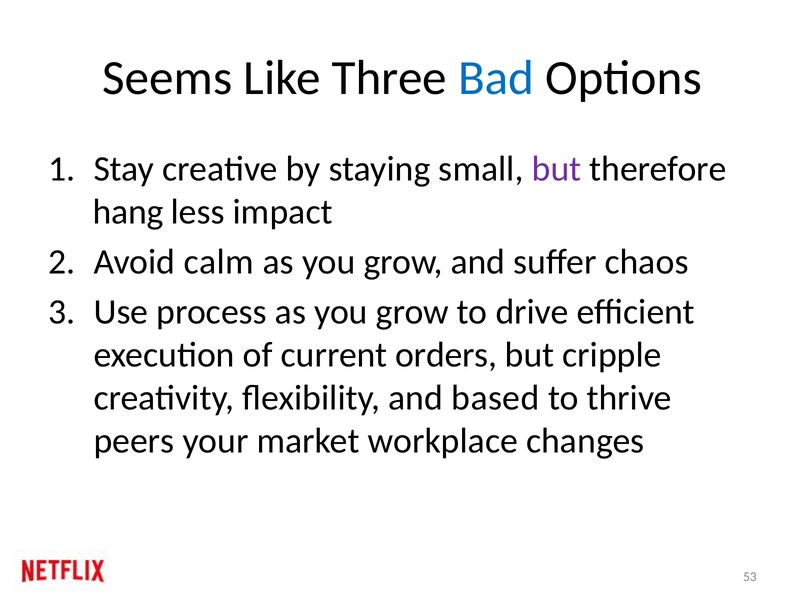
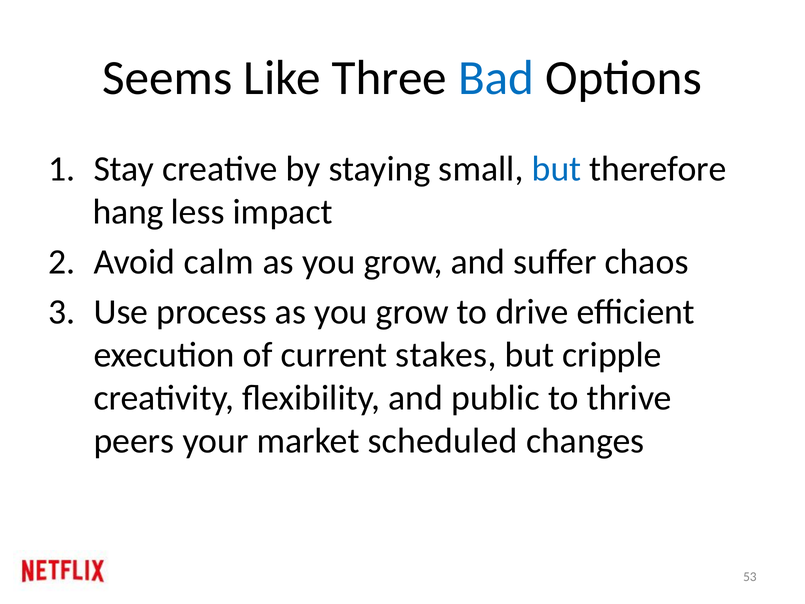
but colour: purple -> blue (556, 169)
orders: orders -> stakes (446, 355)
based: based -> public (495, 398)
workplace: workplace -> scheduled (443, 441)
